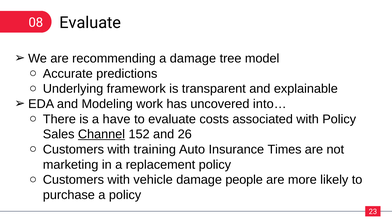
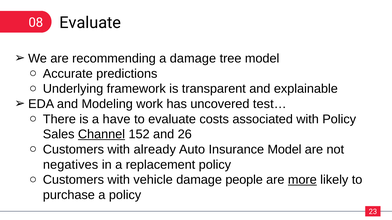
into…: into… -> test… (270, 104)
training: training -> already (155, 150)
Insurance Times: Times -> Model (284, 150)
marketing: marketing -> negatives (71, 165)
more underline: none -> present (302, 180)
